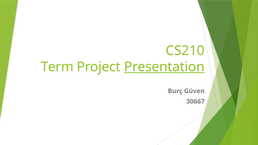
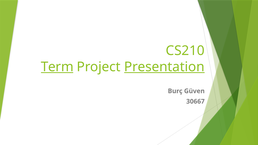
Term underline: none -> present (57, 67)
